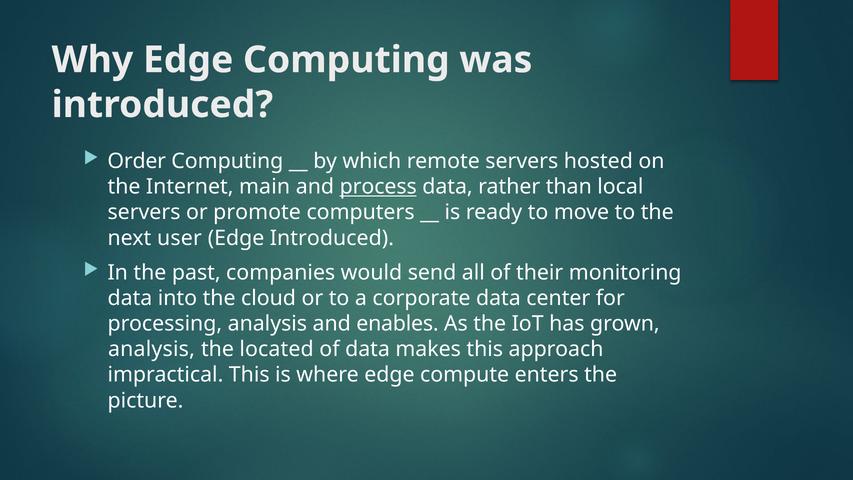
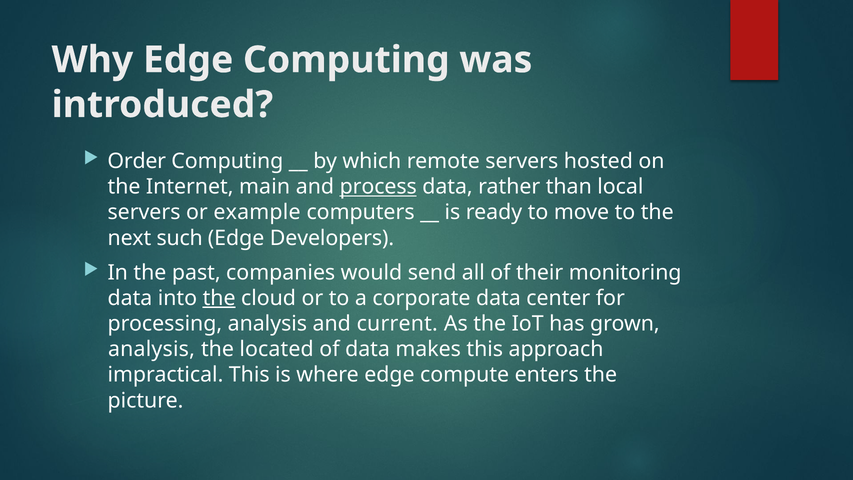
promote: promote -> example (257, 212)
user: user -> such (180, 238)
Edge Introduced: Introduced -> Developers (332, 238)
the underline: none -> present (219, 298)
enables: enables -> current (397, 324)
